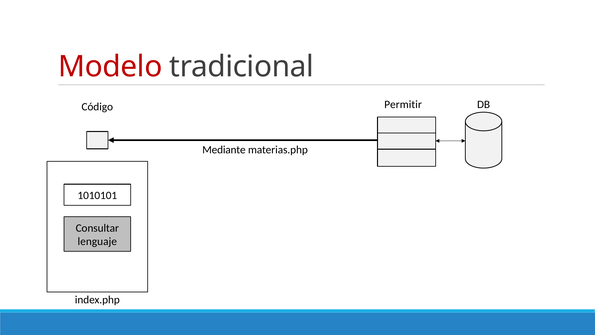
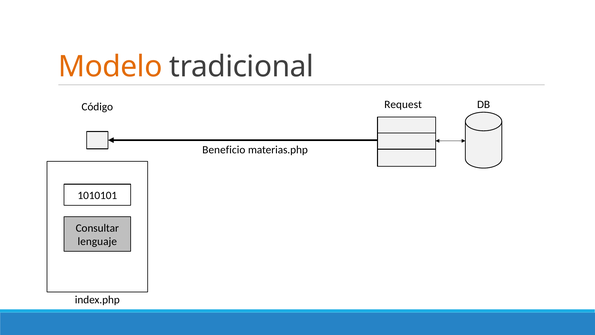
Modelo colour: red -> orange (110, 67)
Permitir: Permitir -> Request (403, 104)
Mediante: Mediante -> Beneficio (224, 150)
